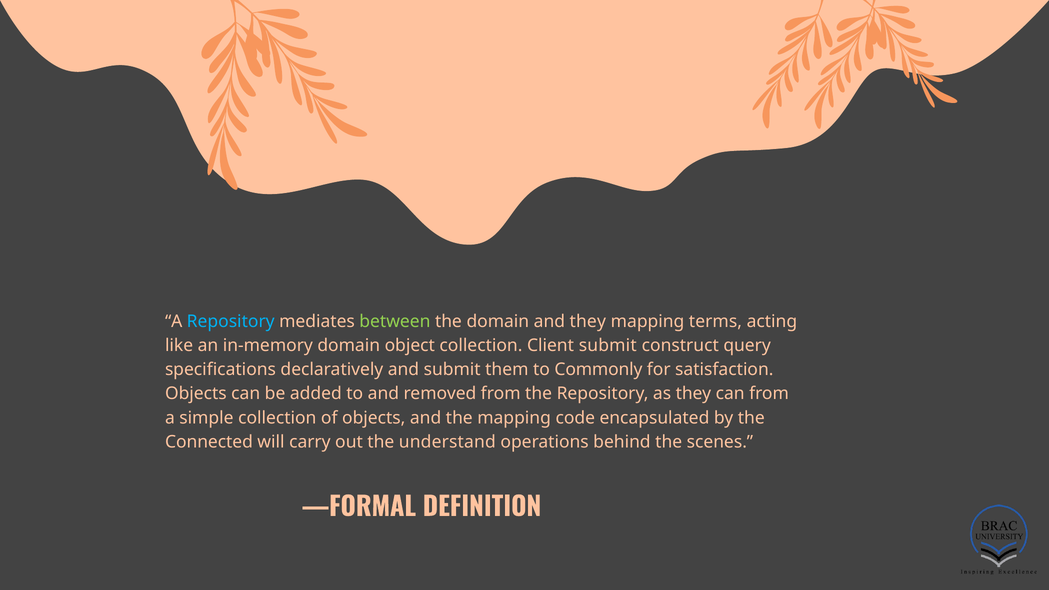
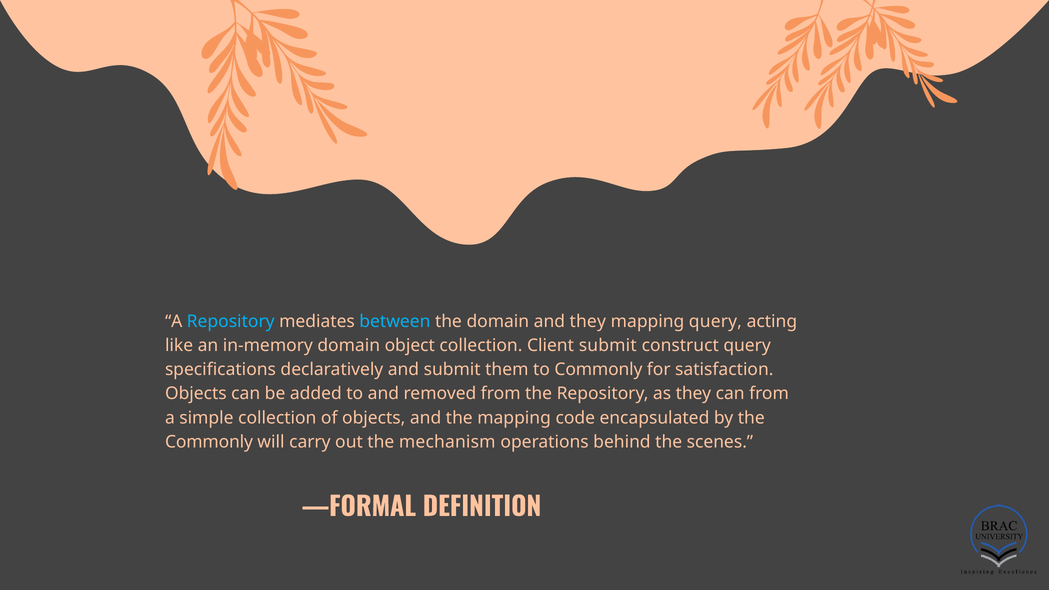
between colour: light green -> light blue (395, 321)
mapping terms: terms -> query (715, 321)
Connected: Connected -> Commonly (209, 442)
understand: understand -> mechanism (447, 442)
